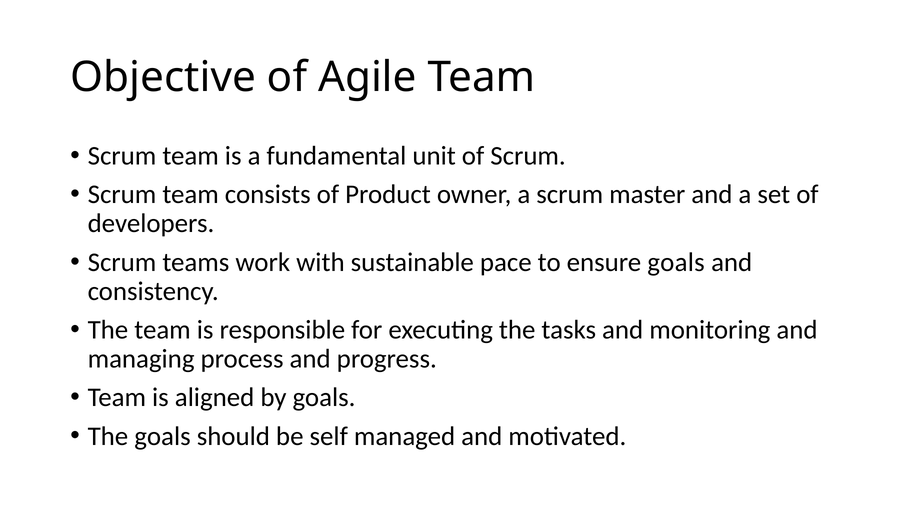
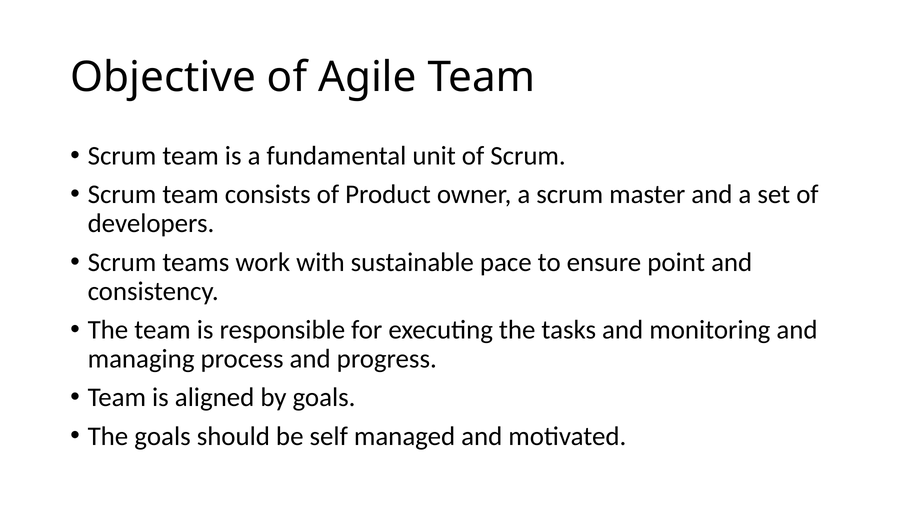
ensure goals: goals -> point (676, 262)
